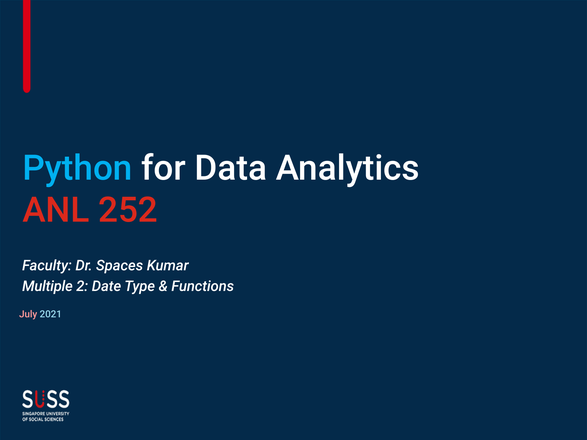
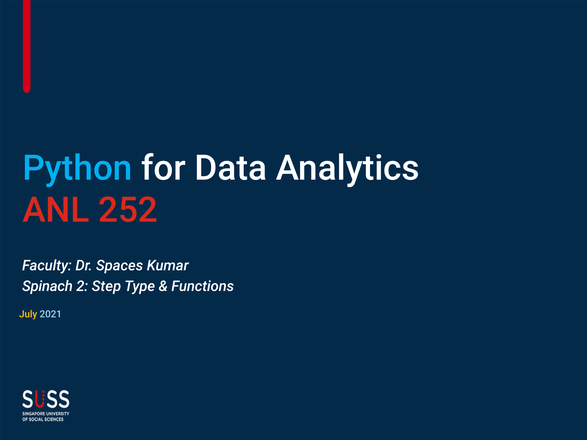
Multiple: Multiple -> Spinach (47, 286)
Date: Date -> Step (106, 286)
July colour: pink -> yellow (28, 315)
